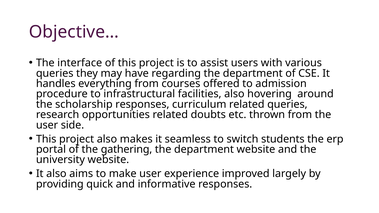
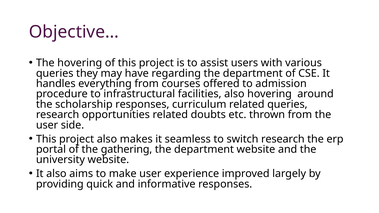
The interface: interface -> hovering (80, 63)
switch students: students -> research (283, 139)
